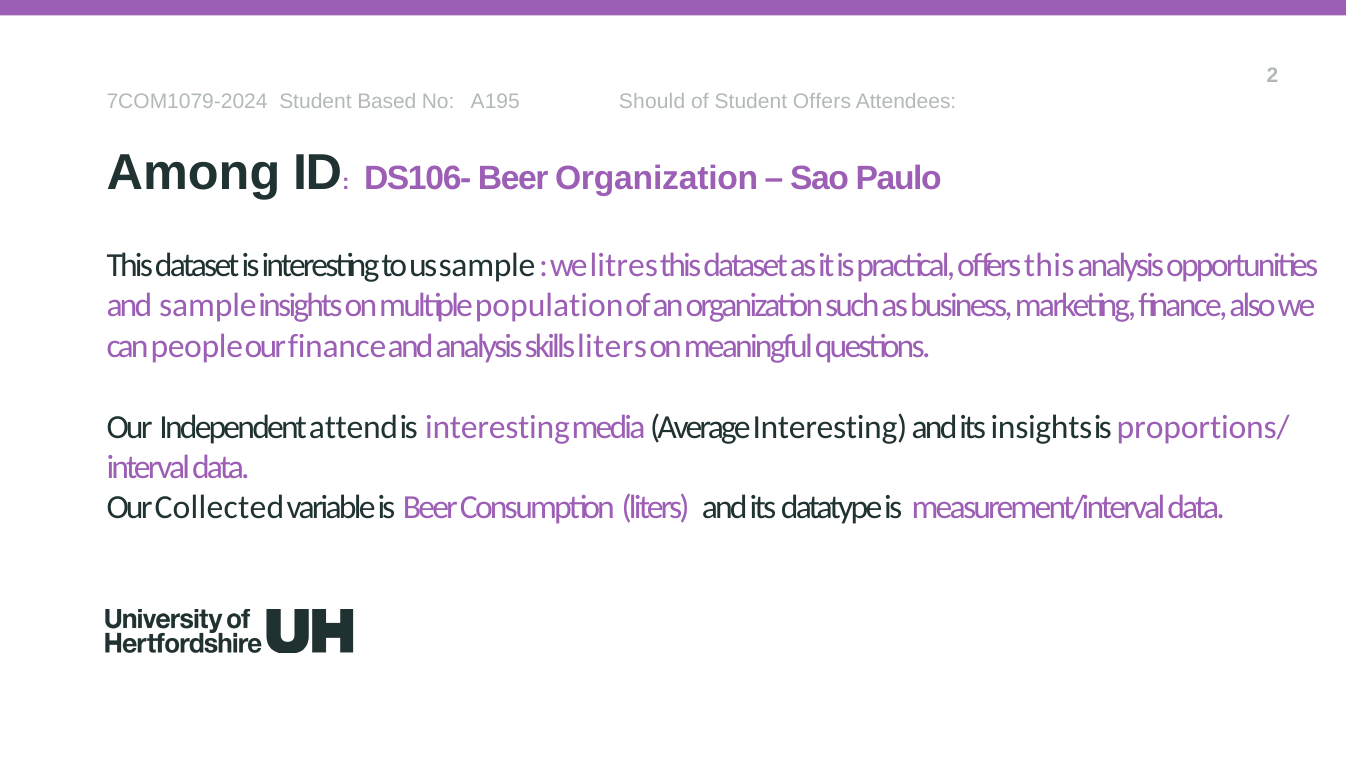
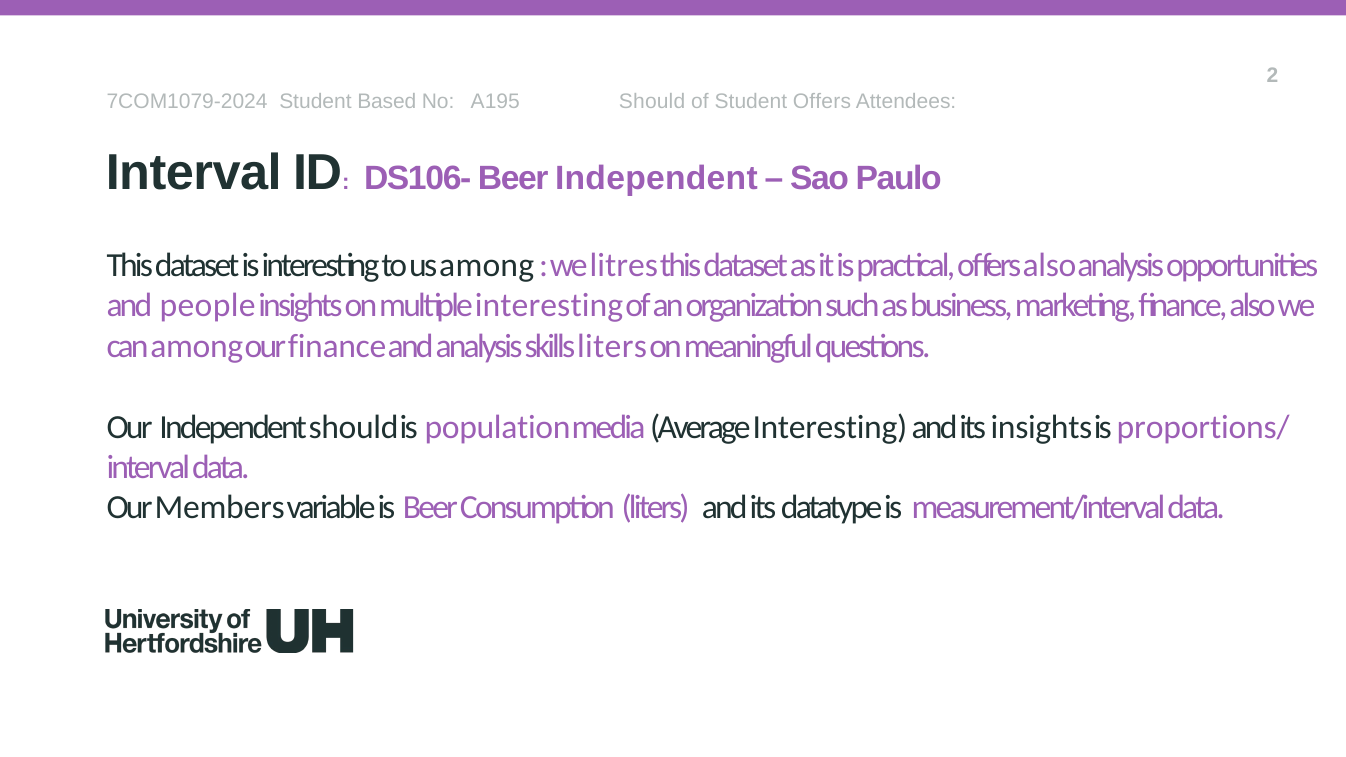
Among: Among -> Interval (194, 173)
Beer Organization: Organization -> Independent (656, 178)
us sample: sample -> among (487, 265)
offers this: this -> also (1050, 265)
and sample: sample -> people (208, 306)
multiple population: population -> interesting (549, 306)
can people: people -> among (197, 346)
Independent attend: attend -> should (354, 427)
interesting: interesting -> population (498, 427)
Collected: Collected -> Members (220, 508)
